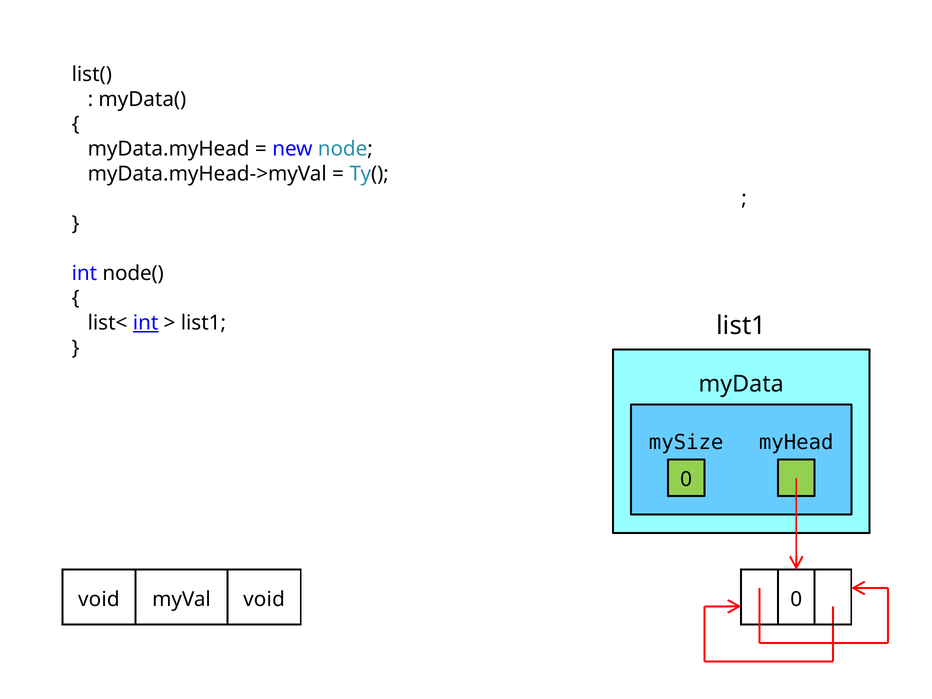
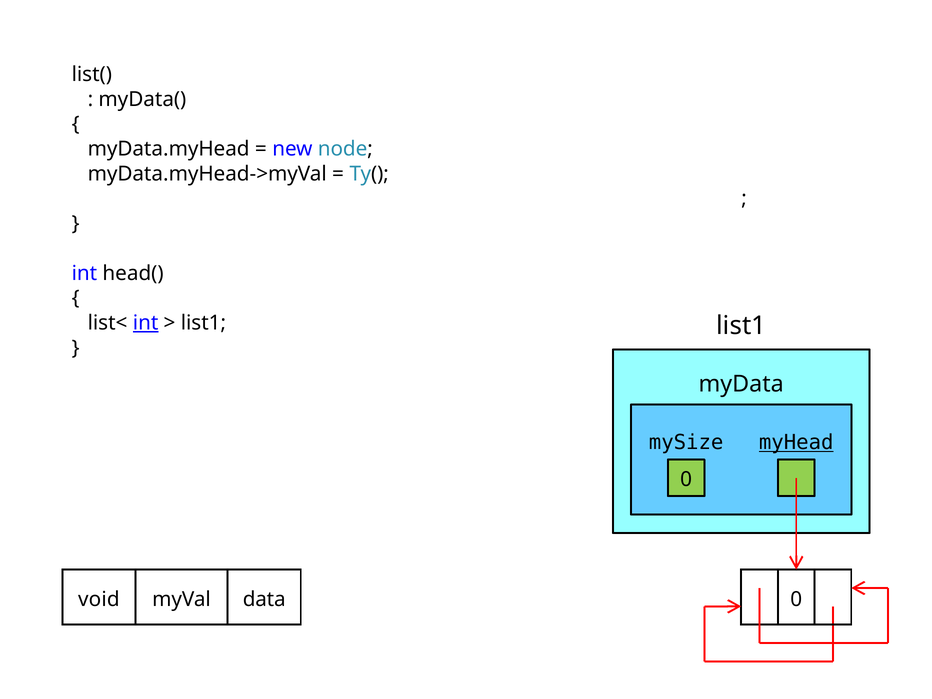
node(: node( -> head( (133, 273)
myHead underline: none -> present (796, 443)
myVal void: void -> data (264, 600)
